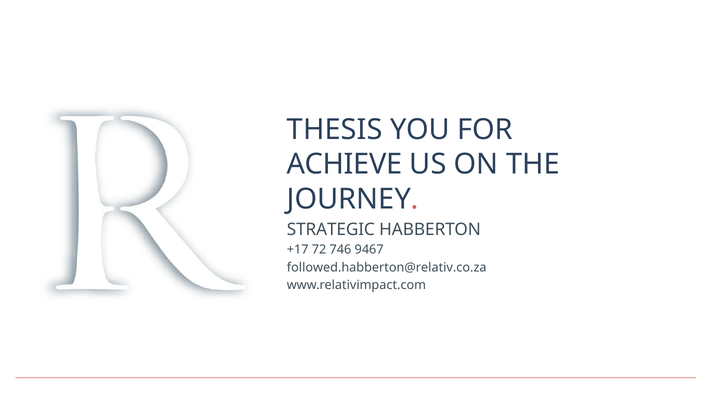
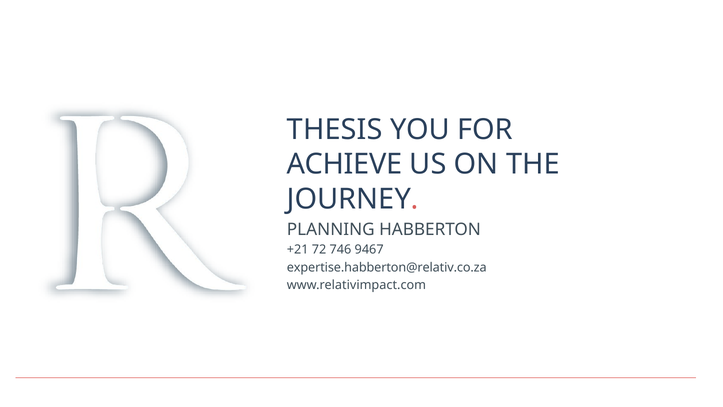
STRATEGIC: STRATEGIC -> PLANNING (331, 229)
+17: +17 -> +21 (298, 249)
followed.habberton@relativ.co.za: followed.habberton@relativ.co.za -> expertise.habberton@relativ.co.za (387, 267)
